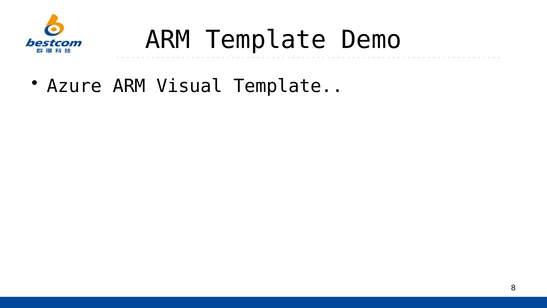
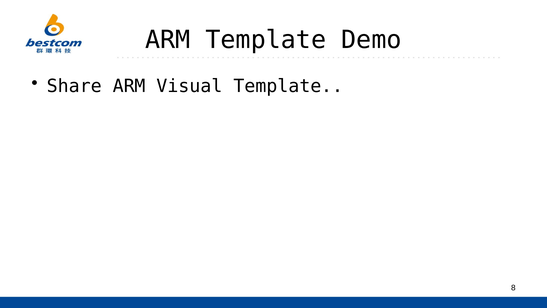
Azure: Azure -> Share (74, 86)
